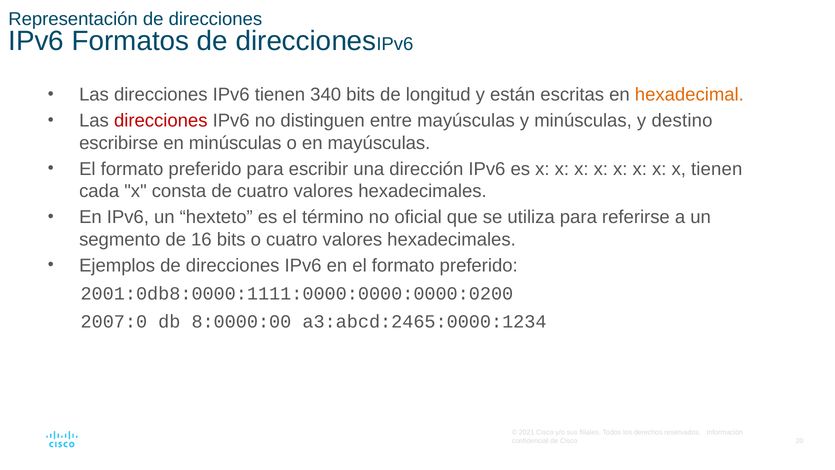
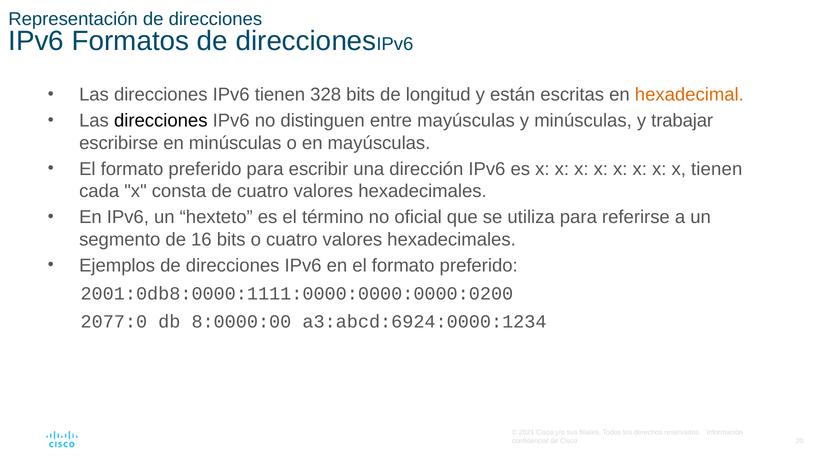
340: 340 -> 328 (326, 95)
direcciones colour: red -> black (161, 121)
destino: destino -> trabajar (682, 121)
2007:0: 2007:0 -> 2077:0 (114, 322)
a3:abcd:2465:0000:1234: a3:abcd:2465:0000:1234 -> a3:abcd:6924:0000:1234 (424, 322)
